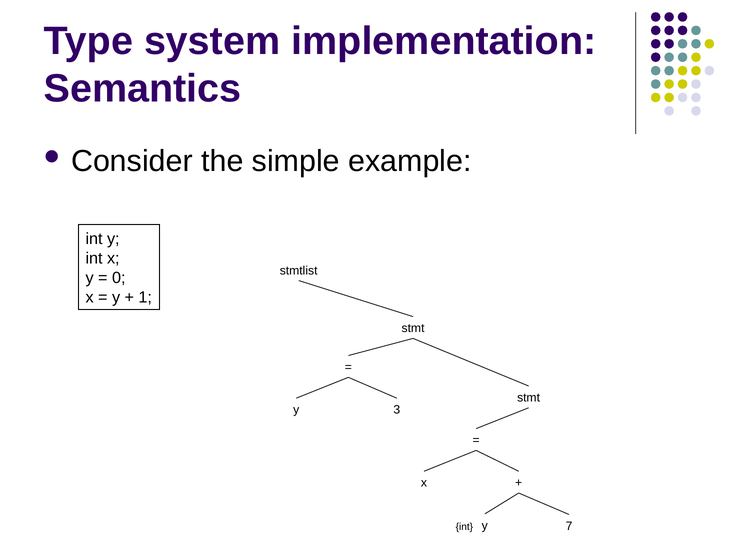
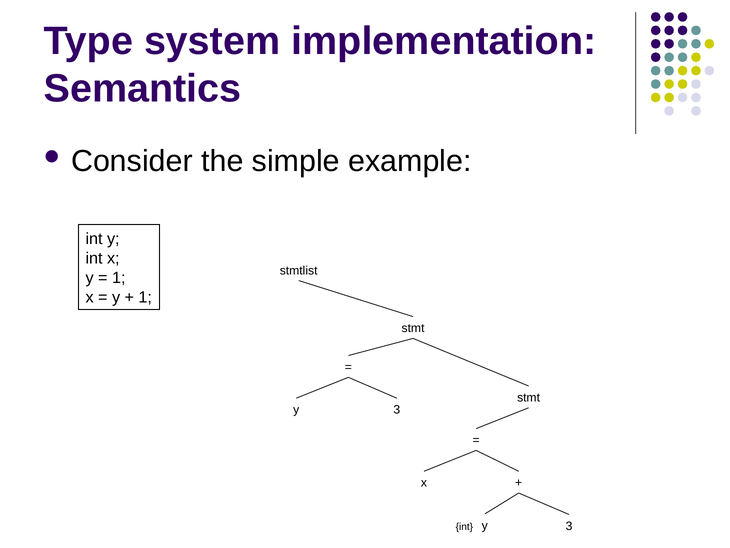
0: 0 -> 1 (119, 278)
7: 7 -> 3 (569, 526)
